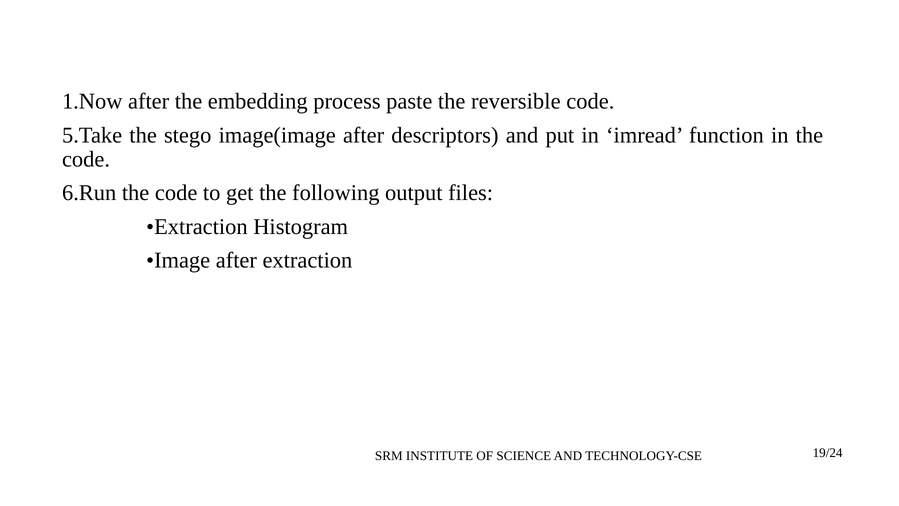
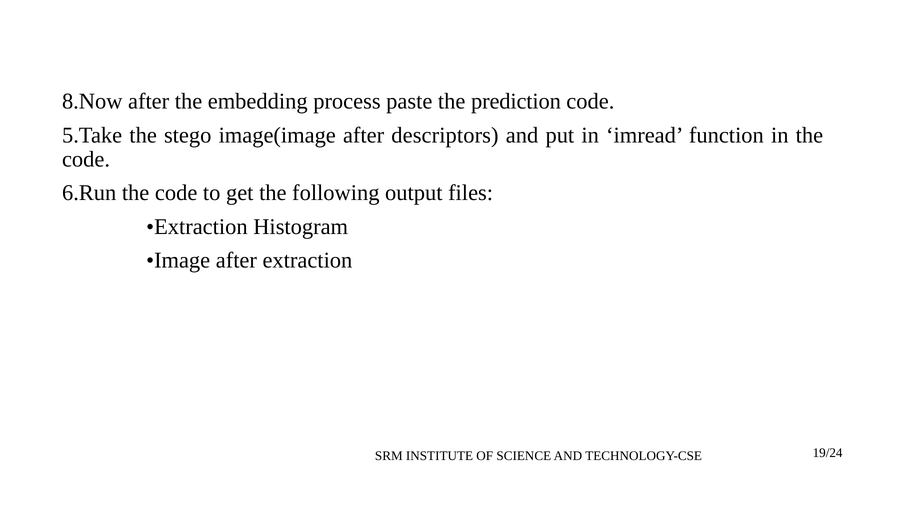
1.Now: 1.Now -> 8.Now (92, 101)
reversible: reversible -> prediction (516, 101)
